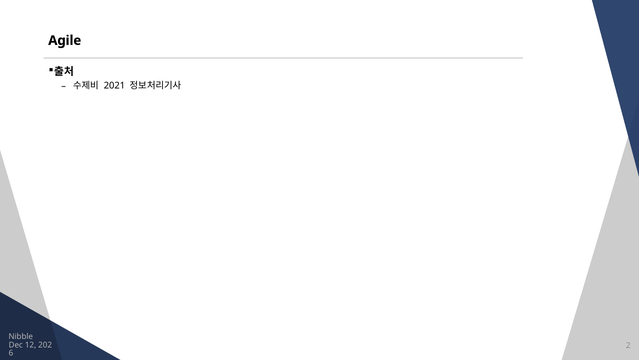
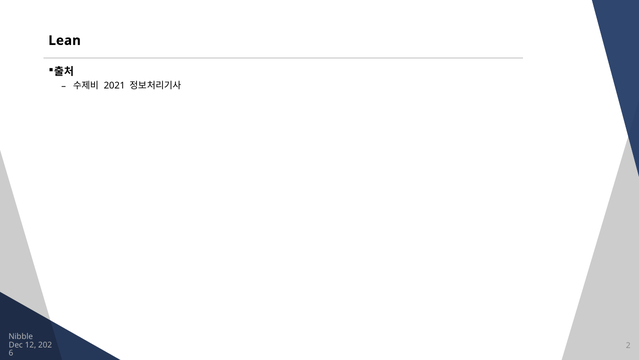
Agile: Agile -> Lean (65, 40)
